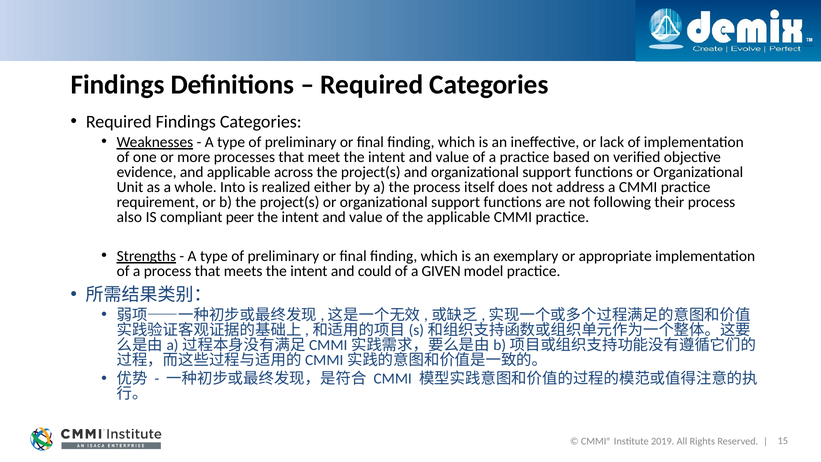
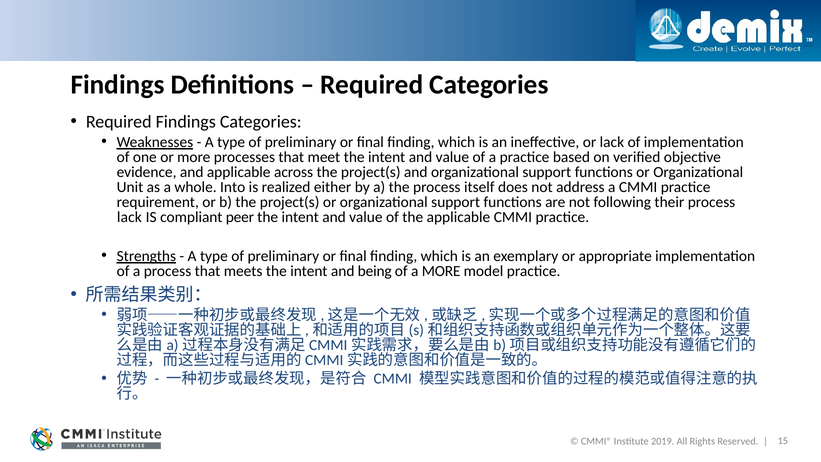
also: also -> lack (129, 217)
could: could -> being (375, 271)
a GIVEN: GIVEN -> MORE (441, 271)
